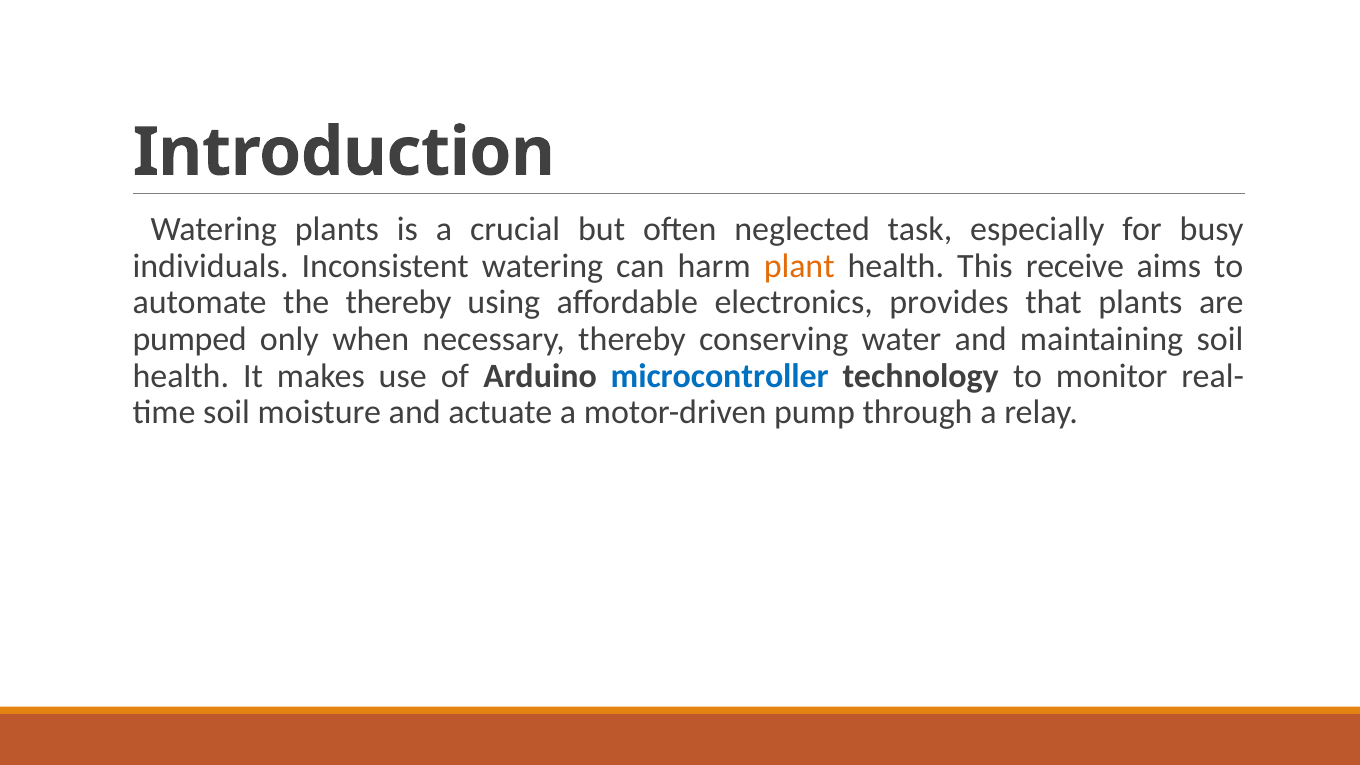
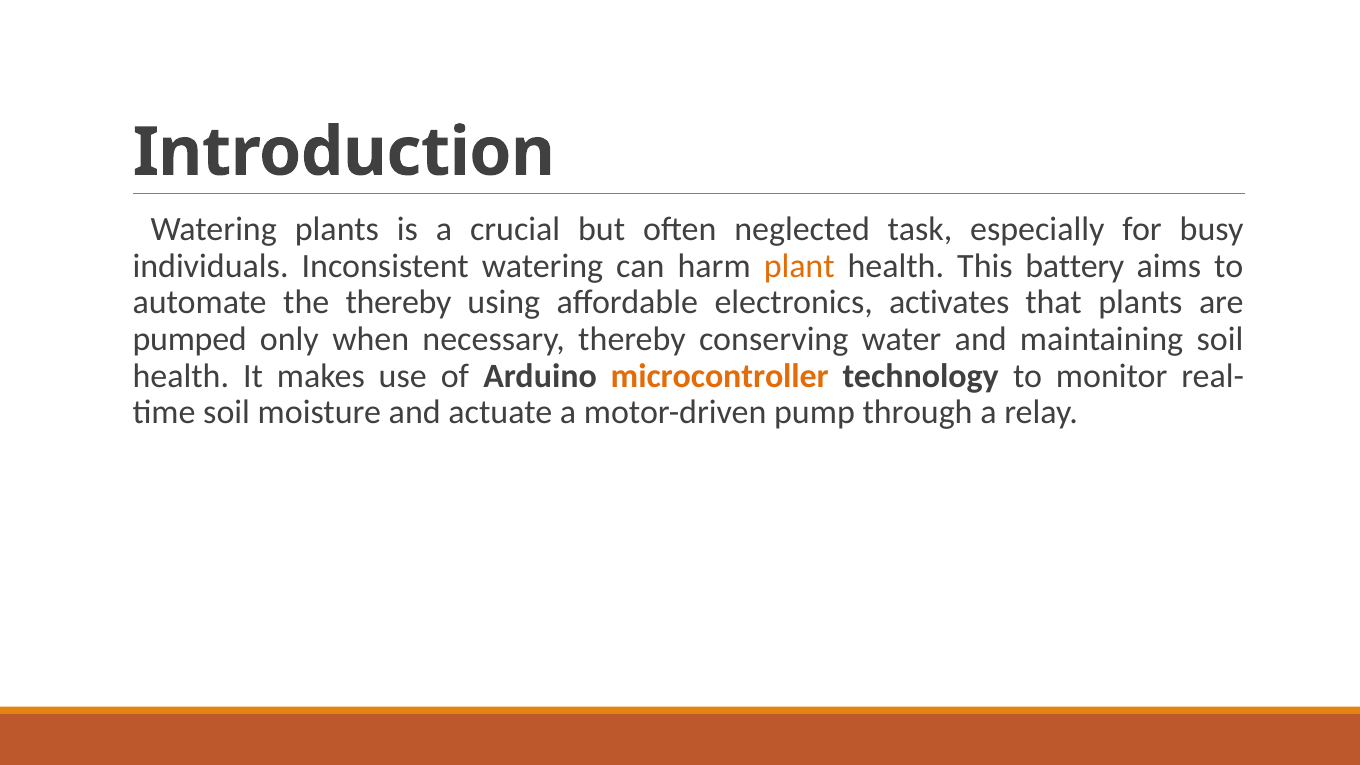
receive: receive -> battery (1075, 266)
provides: provides -> activates (949, 303)
microcontroller colour: blue -> orange (720, 376)
